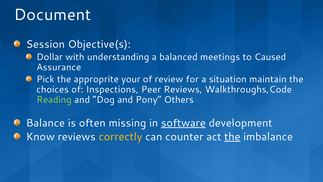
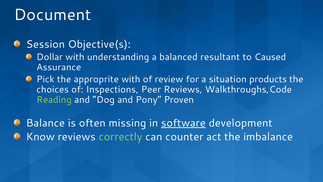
meetings: meetings -> resultant (220, 57)
approprite your: your -> with (131, 79)
maintain: maintain -> products (268, 79)
Others: Others -> Proven (179, 100)
correctly colour: yellow -> light green (120, 137)
the underline: present -> none (232, 137)
